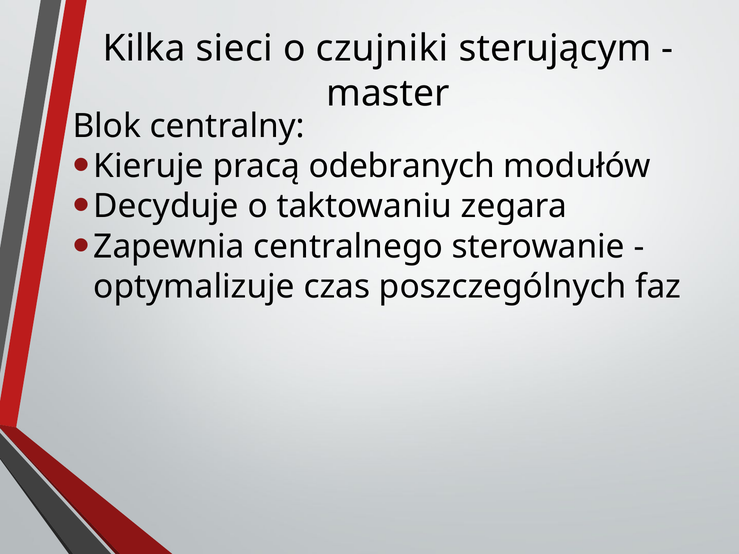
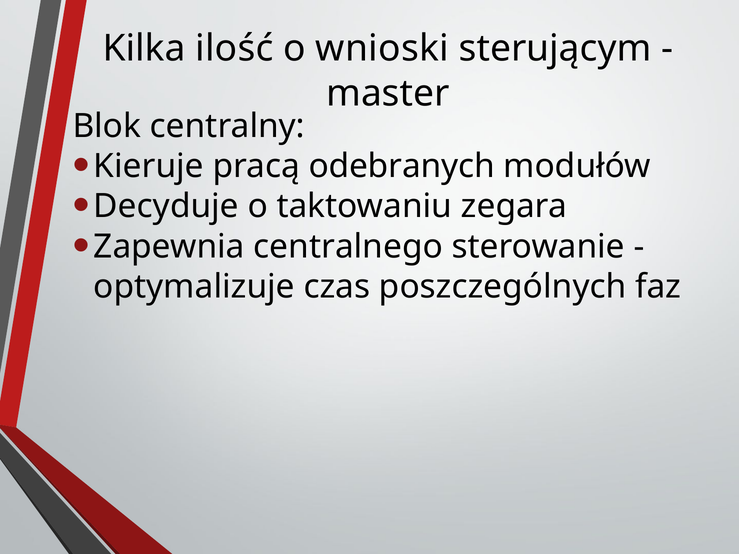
sieci: sieci -> ilość (234, 49)
czujniki: czujniki -> wnioski (382, 49)
